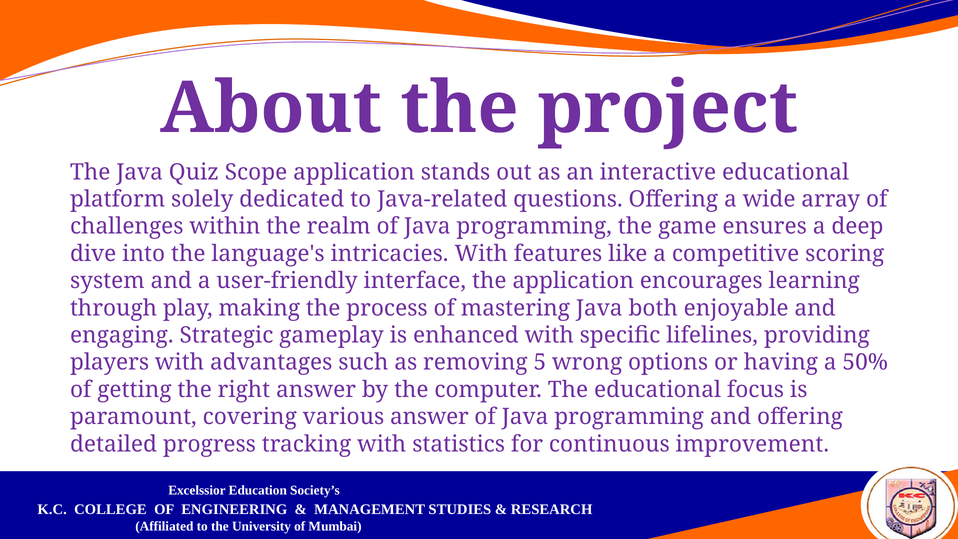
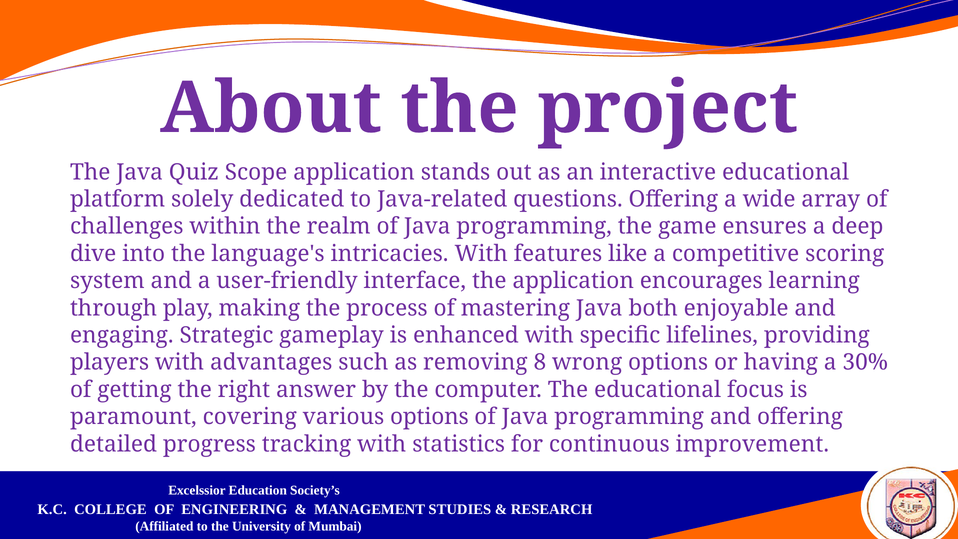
5: 5 -> 8 (540, 362)
50%: 50% -> 30% (865, 362)
various answer: answer -> options (429, 417)
